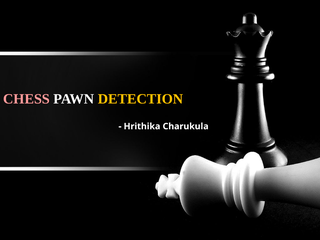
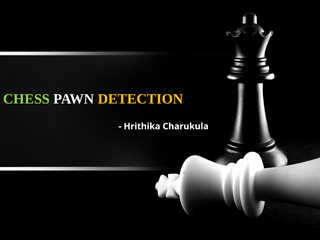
CHESS colour: pink -> light green (27, 99)
